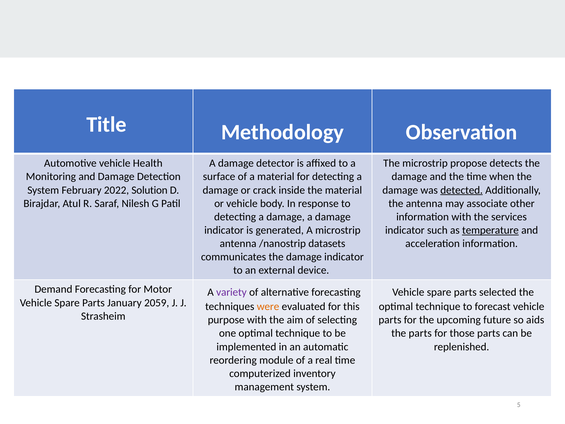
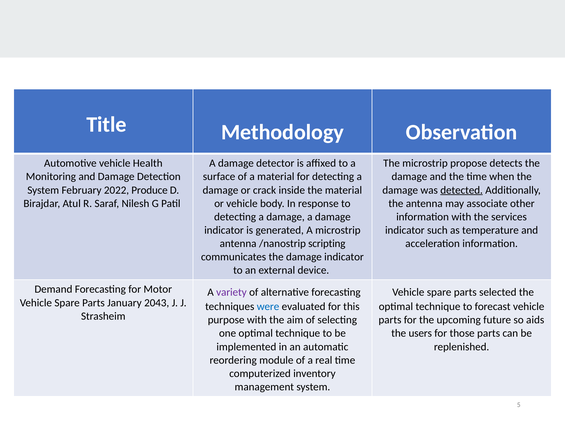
Solution: Solution -> Produce (150, 190)
temperature underline: present -> none (490, 230)
datasets: datasets -> scripting (327, 243)
2059: 2059 -> 2043 (157, 303)
were colour: orange -> blue (268, 306)
the parts: parts -> users (420, 333)
